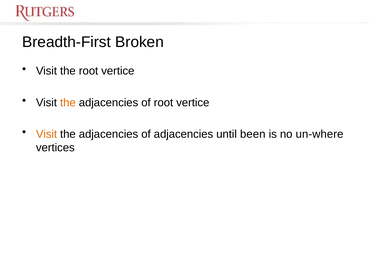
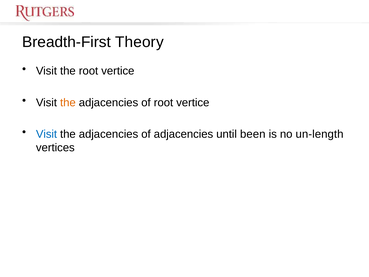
Broken: Broken -> Theory (139, 42)
Visit colour: orange -> blue (47, 134)
un-where: un-where -> un-length (320, 134)
